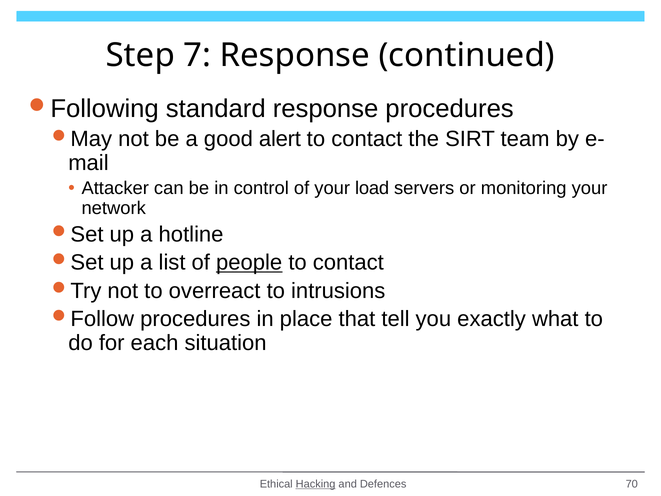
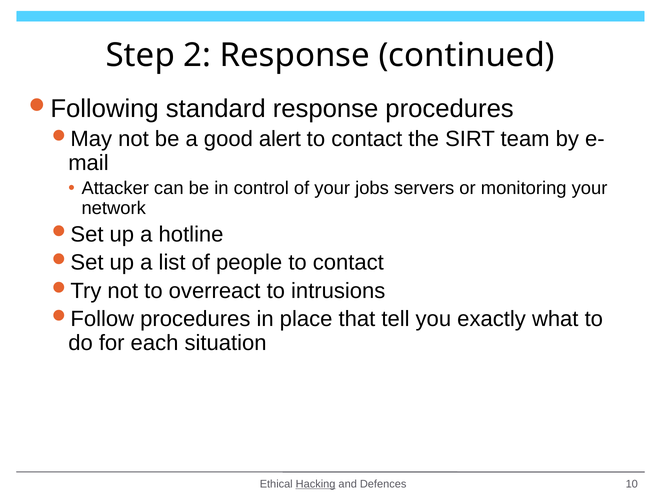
7: 7 -> 2 (197, 55)
load: load -> jobs (372, 188)
people underline: present -> none (249, 262)
70: 70 -> 10 (632, 484)
